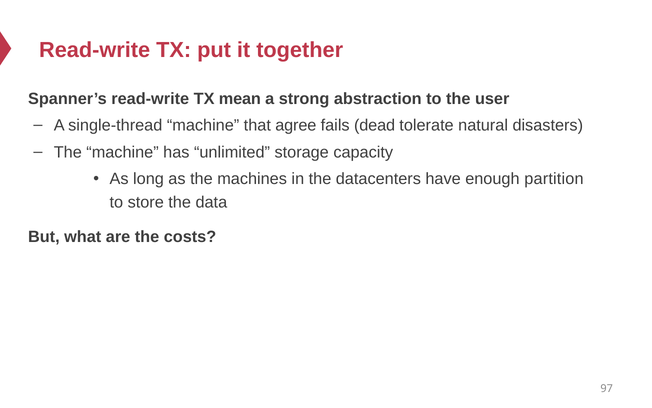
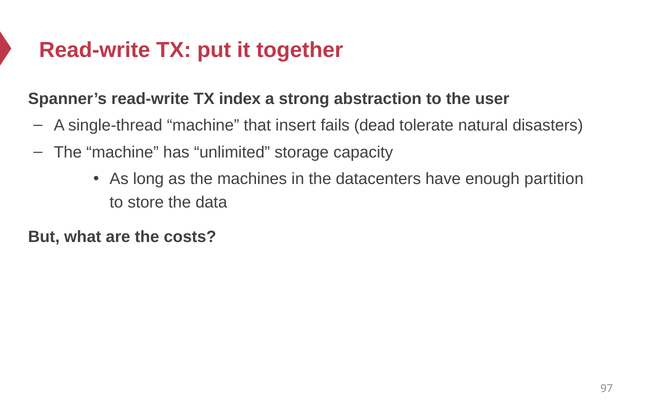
mean: mean -> index (240, 99)
agree: agree -> insert (296, 125)
